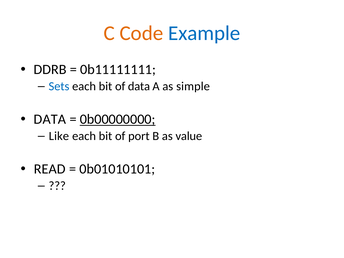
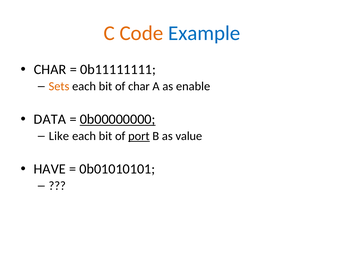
DDRB: DDRB -> CHAR (50, 69)
Sets colour: blue -> orange (59, 86)
of data: data -> char (139, 86)
simple: simple -> enable (193, 86)
port underline: none -> present (139, 136)
READ: READ -> HAVE (50, 169)
